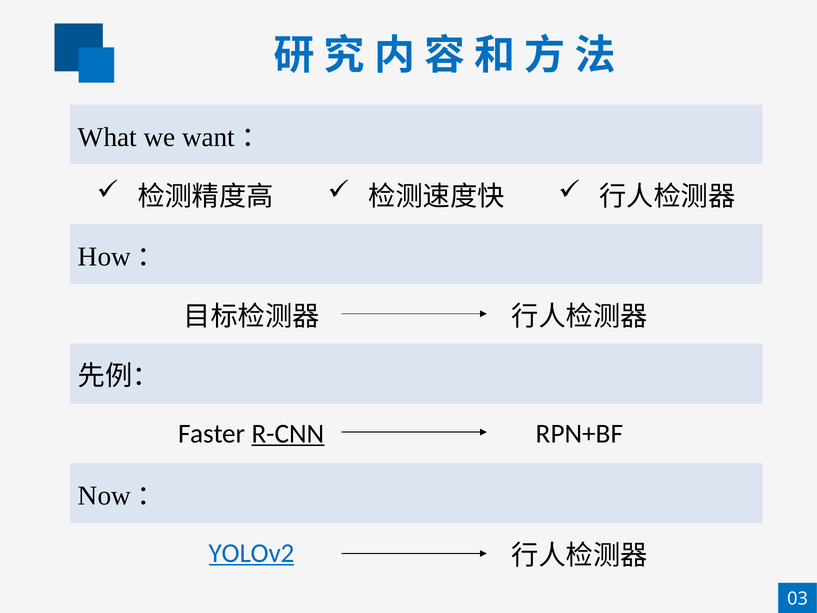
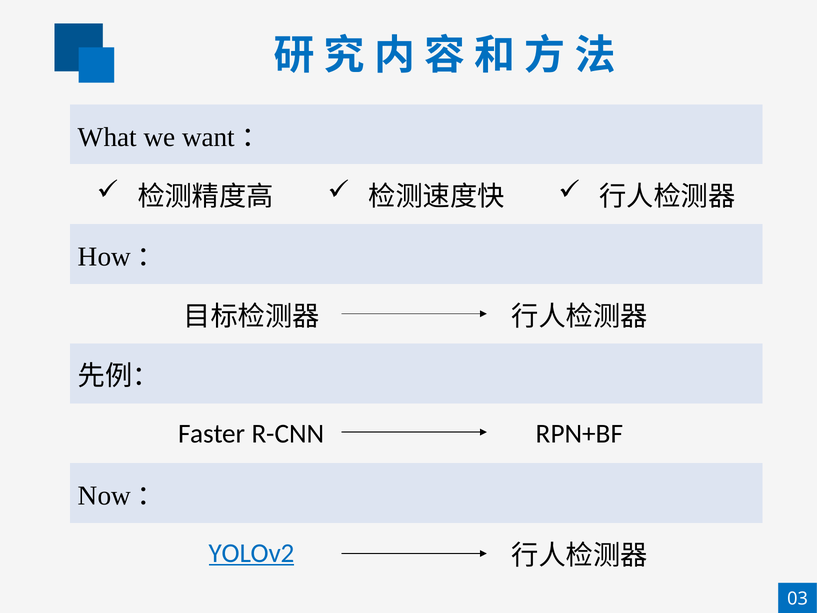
R-CNN underline: present -> none (288, 433)
